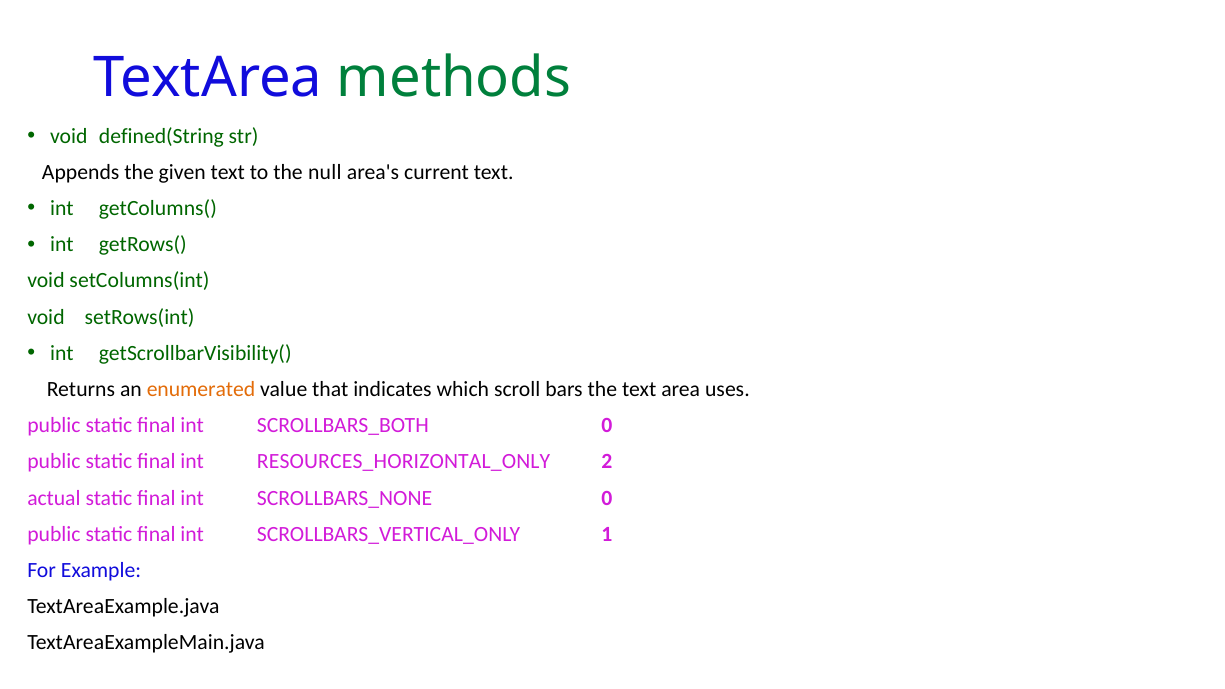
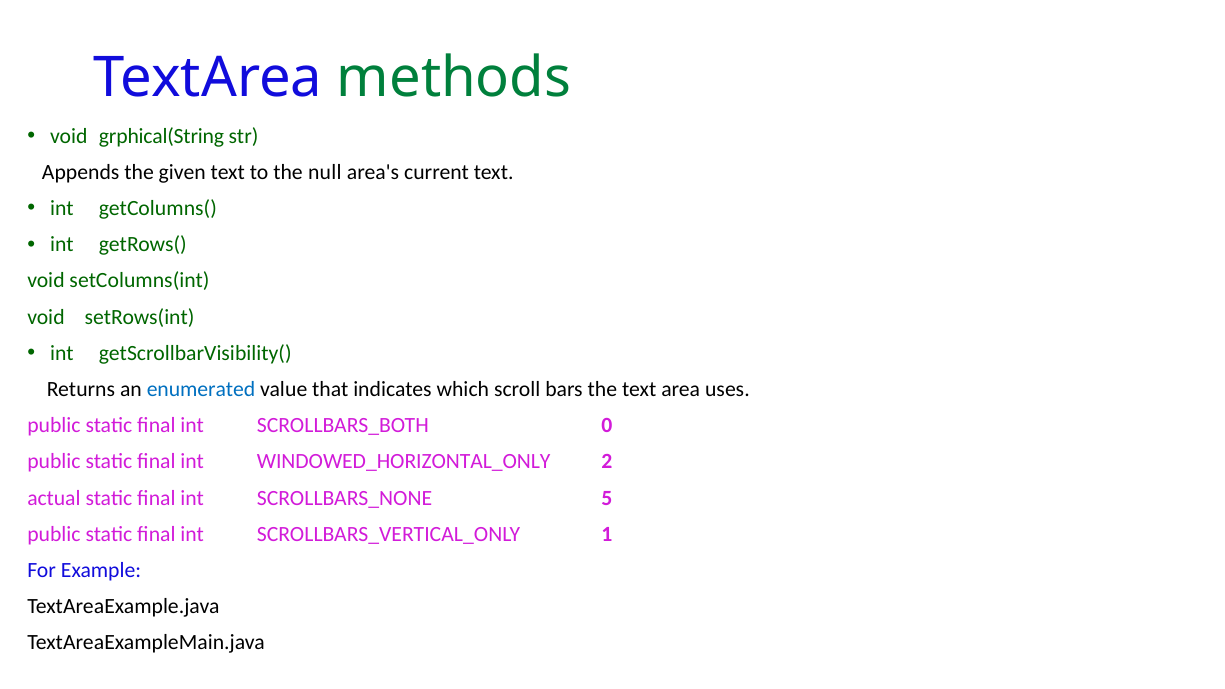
defined(String: defined(String -> grphical(String (162, 136)
enumerated colour: orange -> blue (201, 389)
RESOURCES_HORIZONTAL_ONLY: RESOURCES_HORIZONTAL_ONLY -> WINDOWED_HORIZONTAL_ONLY (404, 462)
SCROLLBARS_NONE 0: 0 -> 5 (607, 498)
